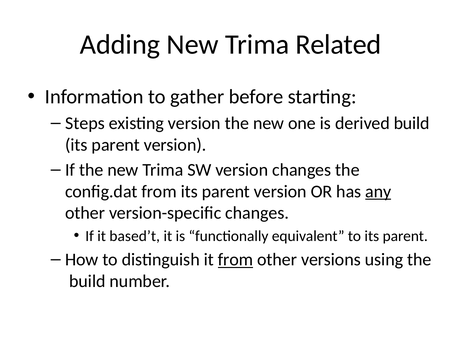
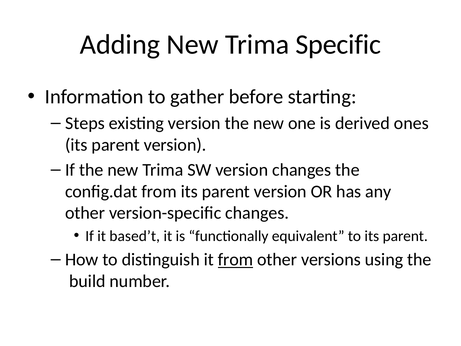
Related: Related -> Specific (338, 45)
derived build: build -> ones (411, 123)
any underline: present -> none (378, 191)
